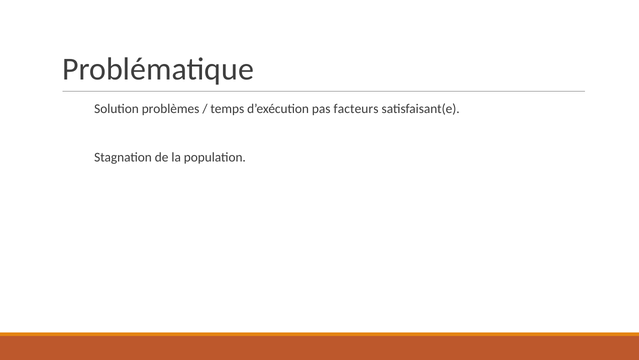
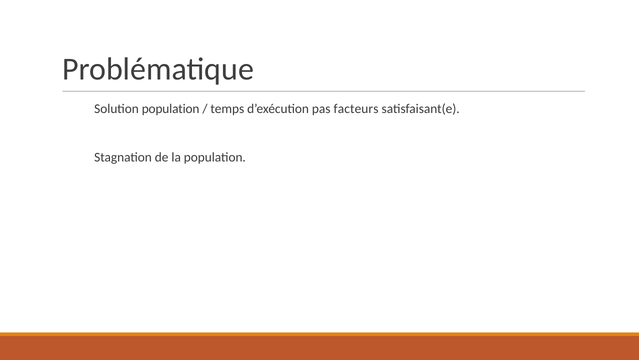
Solution problèmes: problèmes -> population (171, 109)
